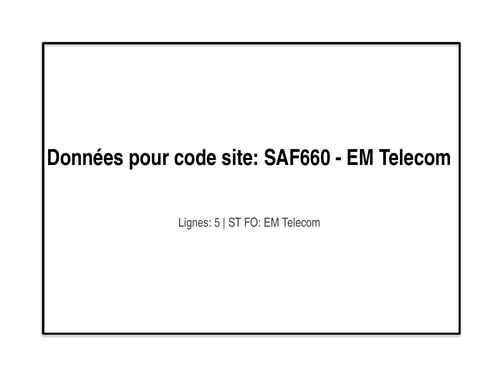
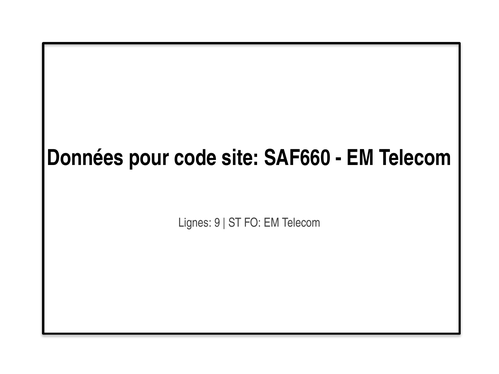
5: 5 -> 9 (217, 223)
